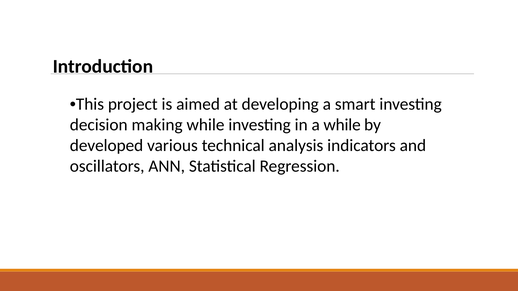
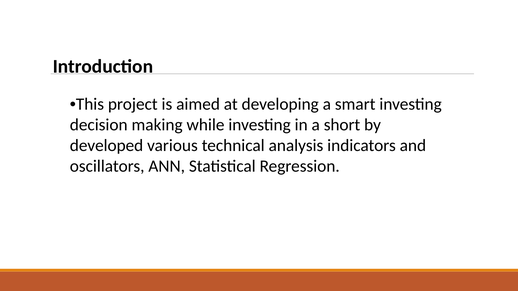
a while: while -> short (342, 125)
